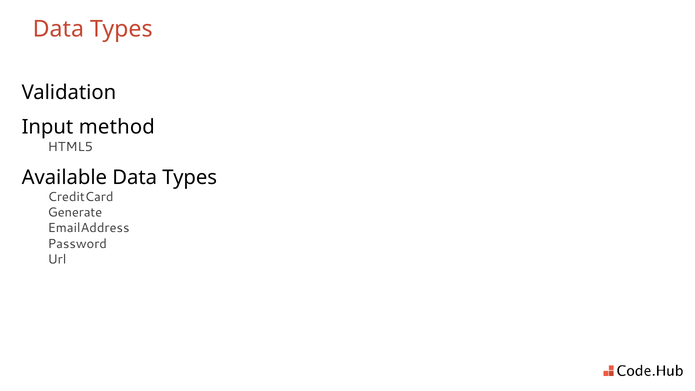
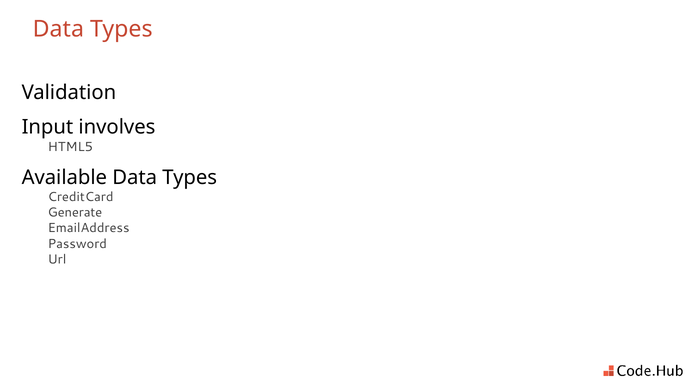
method: method -> involves (117, 127)
